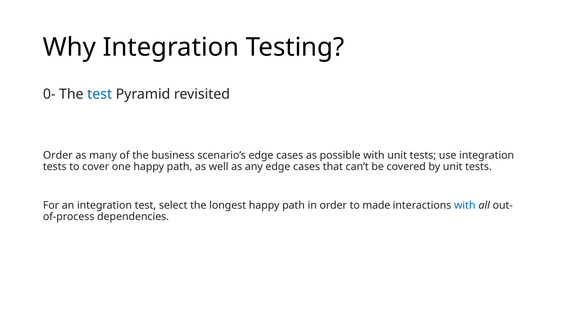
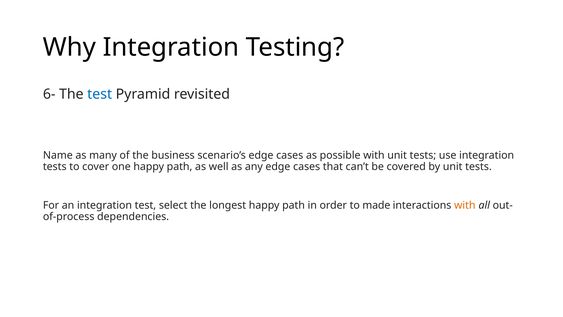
0-: 0- -> 6- (49, 94)
Order: Order -> Name (58, 155)
with colour: blue -> orange (465, 205)
